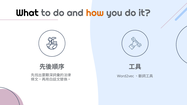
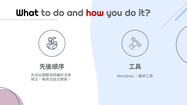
how colour: orange -> red (95, 13)
